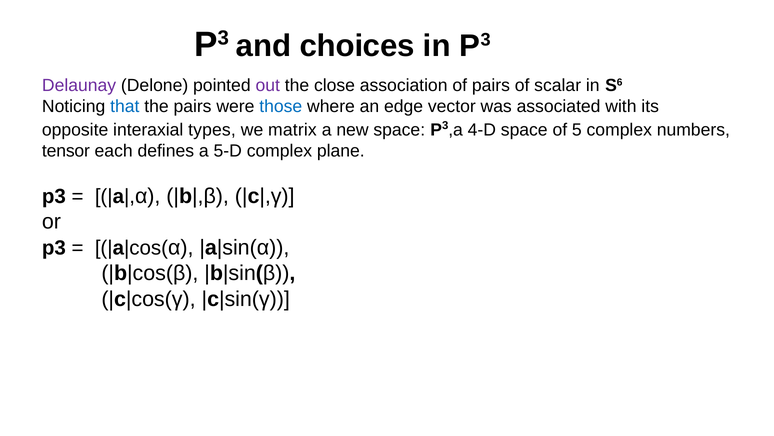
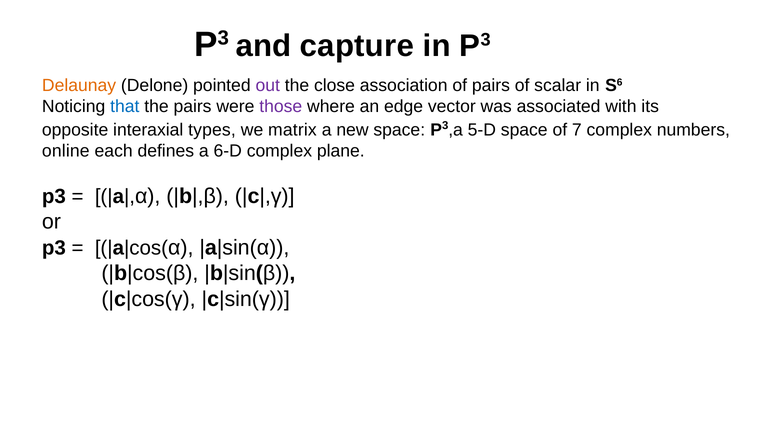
choices: choices -> capture (357, 46)
Delaunay colour: purple -> orange (79, 85)
those colour: blue -> purple (281, 106)
4-D: 4-D -> 5-D (482, 130)
5: 5 -> 7 (577, 130)
tensor: tensor -> online (66, 151)
5-D: 5-D -> 6-D (228, 151)
